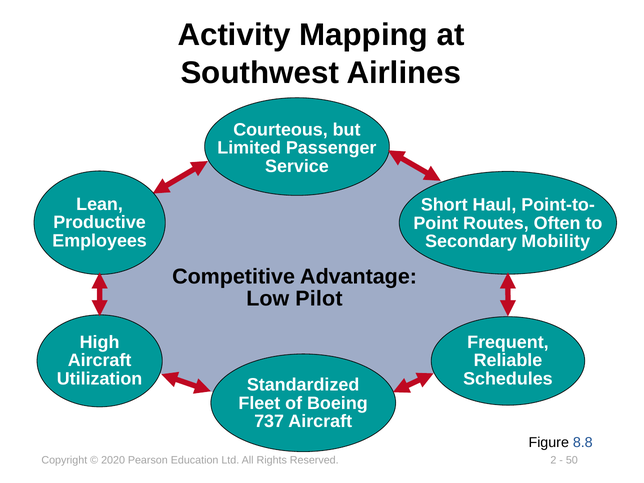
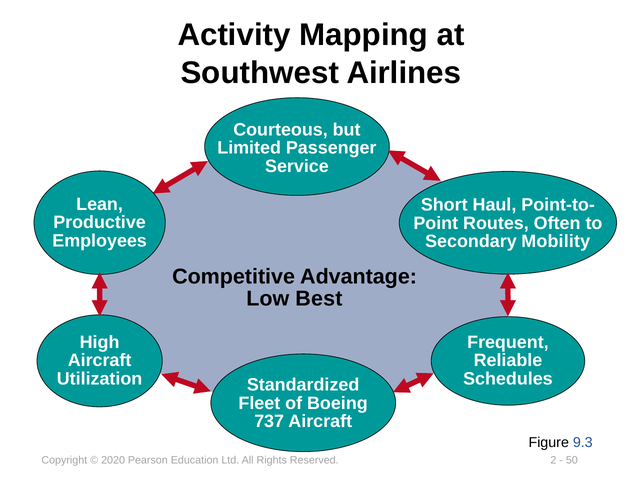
Pilot: Pilot -> Best (319, 299)
8.8: 8.8 -> 9.3 (583, 443)
